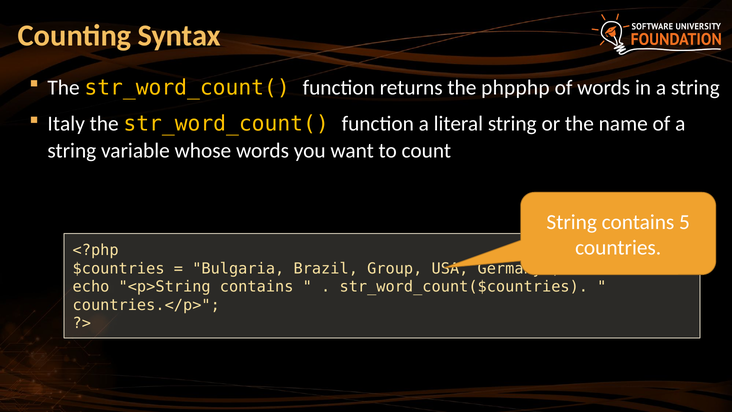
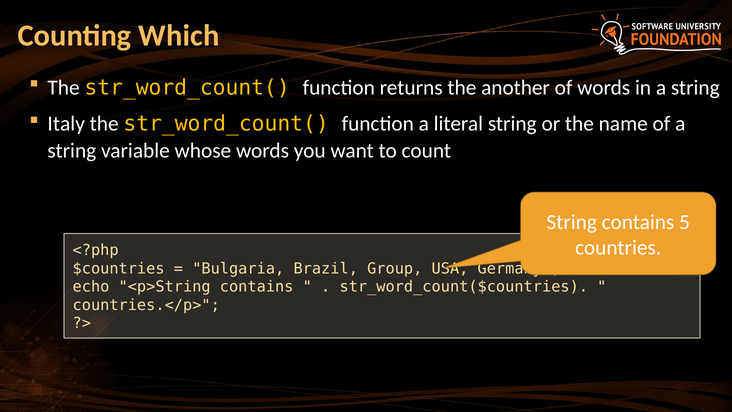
Syntax: Syntax -> Which (179, 36)
phpphp: phpphp -> another (516, 88)
